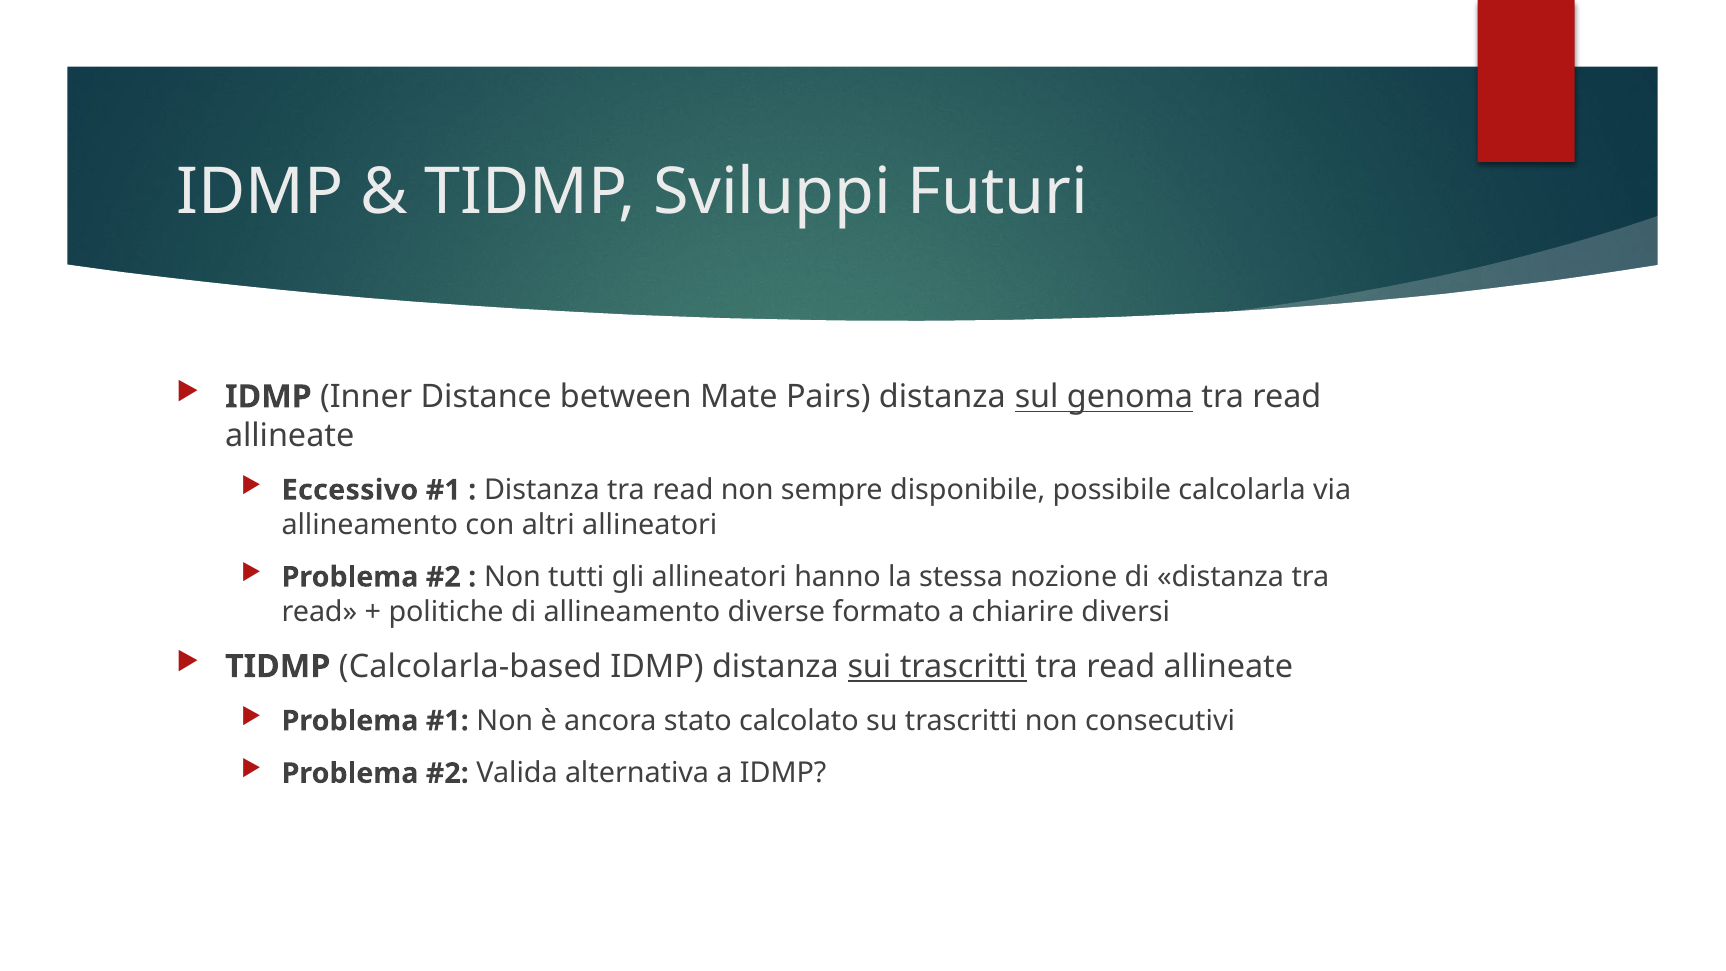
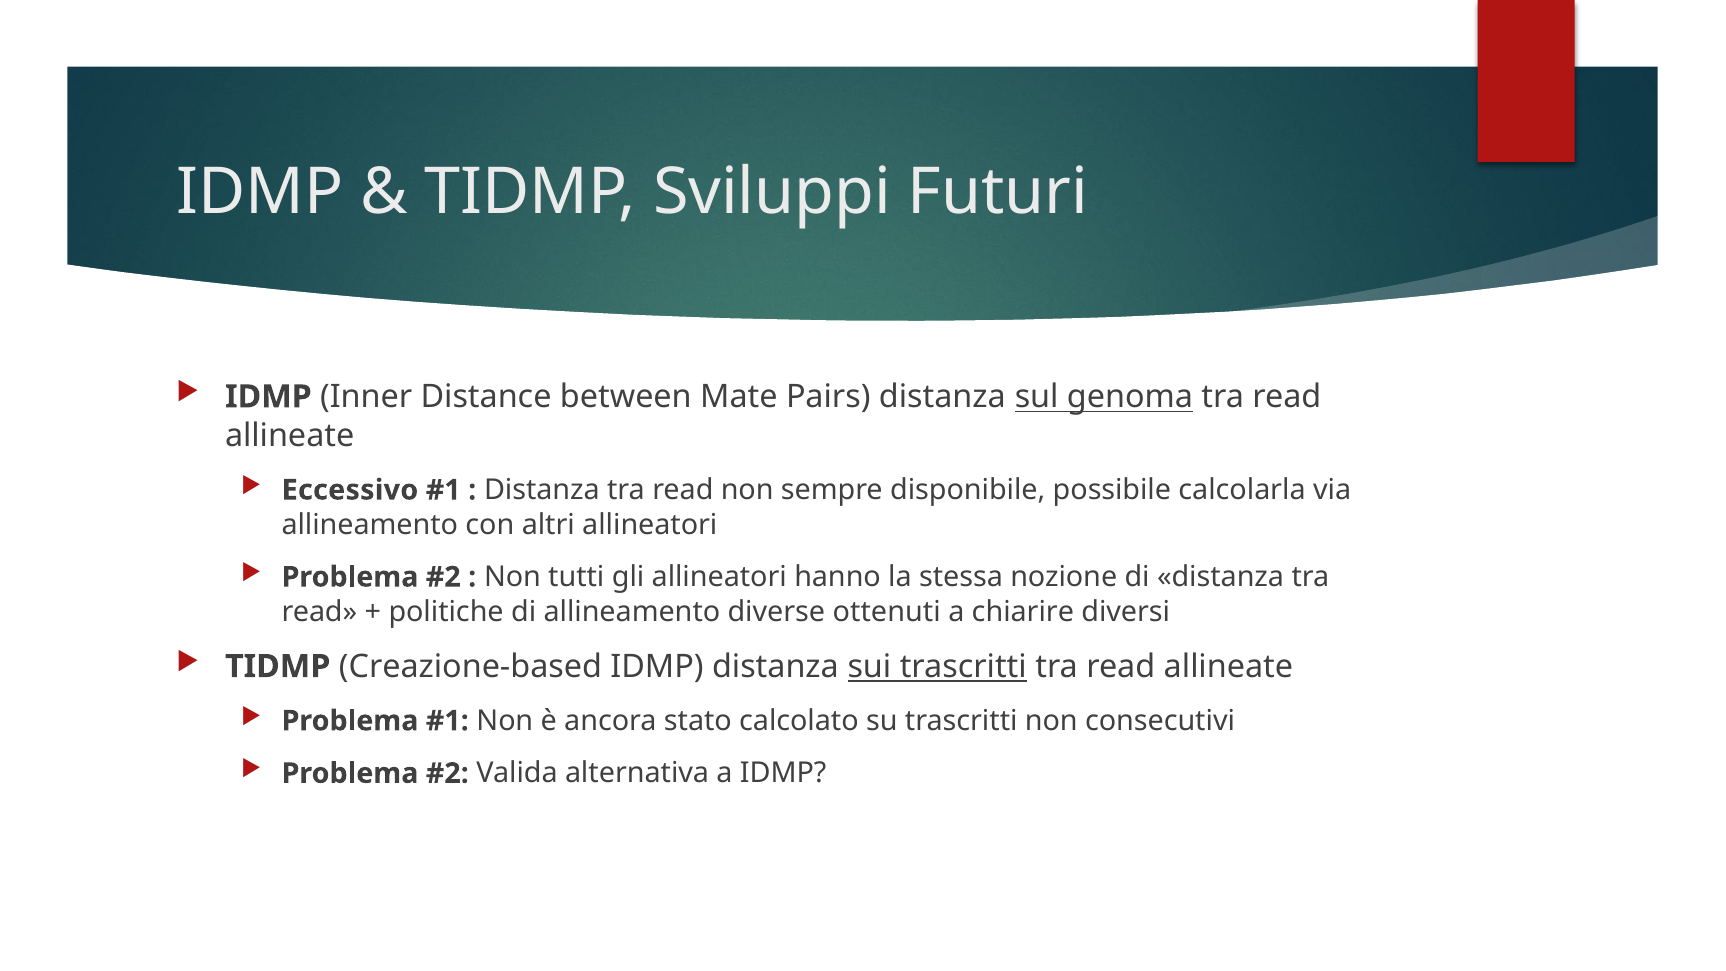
formato: formato -> ottenuti (887, 611)
Calcolarla-based: Calcolarla-based -> Creazione-based (470, 666)
